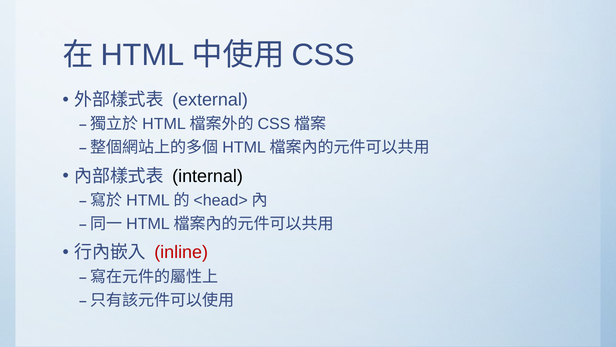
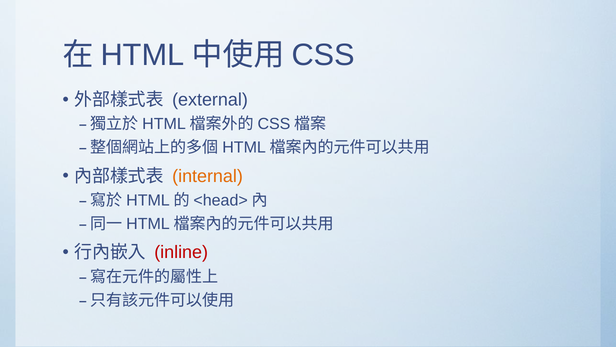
internal colour: black -> orange (208, 176)
